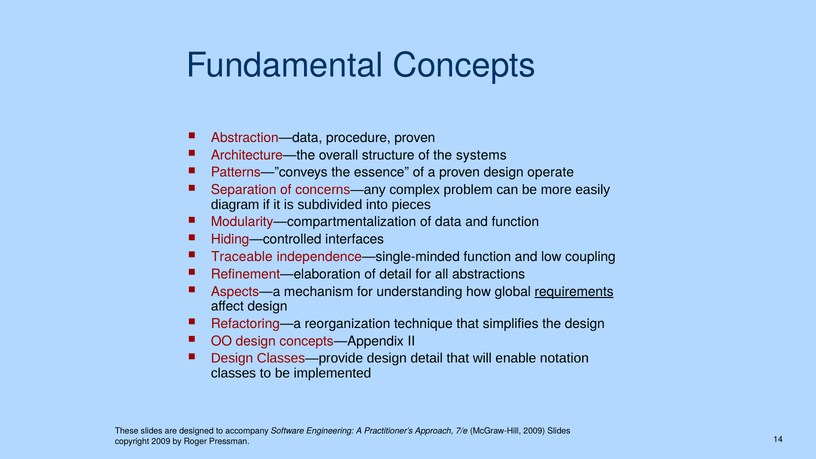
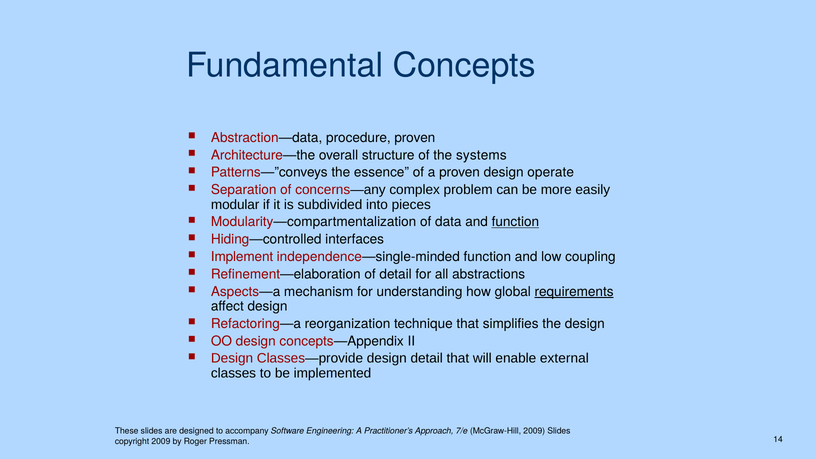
diagram: diagram -> modular (235, 205)
function underline: none -> present (515, 222)
Traceable: Traceable -> Implement (242, 257)
notation: notation -> external (564, 358)
